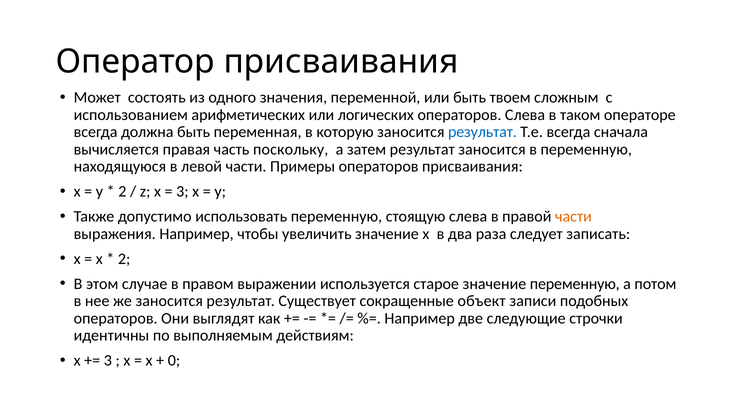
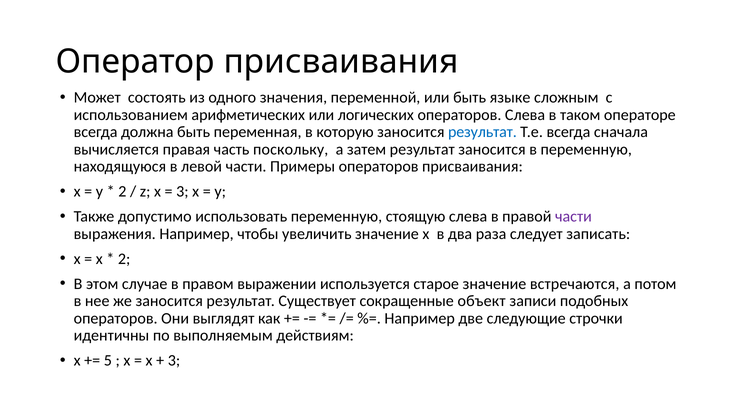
твоем: твоем -> языке (510, 98)
части colour: orange -> purple (573, 217)
значение переменную: переменную -> встречаются (575, 284)
3: 3 -> 5 (108, 361)
0: 0 -> 3 (174, 361)
